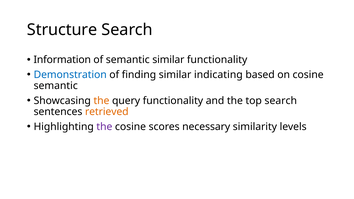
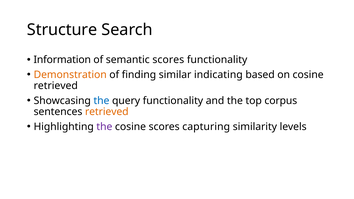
semantic similar: similar -> scores (168, 60)
Demonstration colour: blue -> orange (70, 75)
semantic: semantic -> retrieved (56, 86)
the colour: orange -> blue (101, 101)
top search: search -> corpus (281, 101)
necessary: necessary -> capturing (206, 127)
